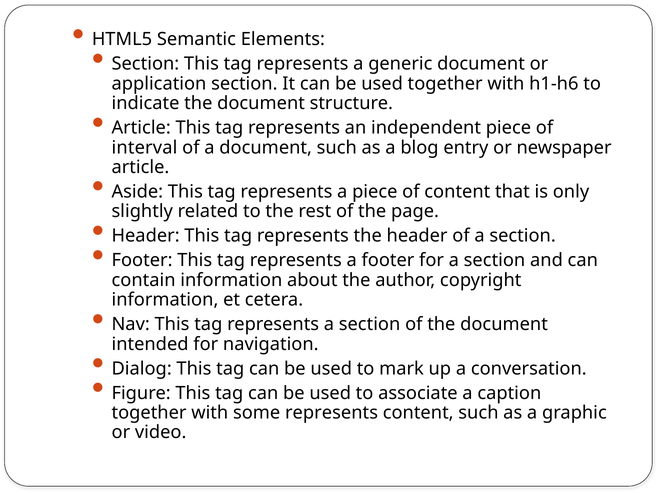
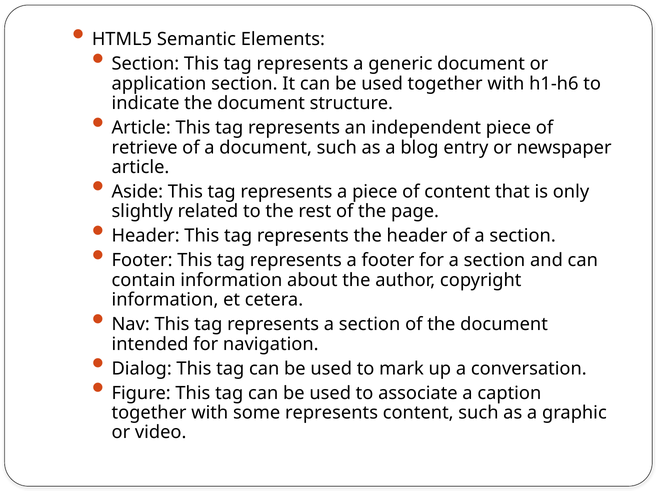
interval: interval -> retrieve (145, 147)
